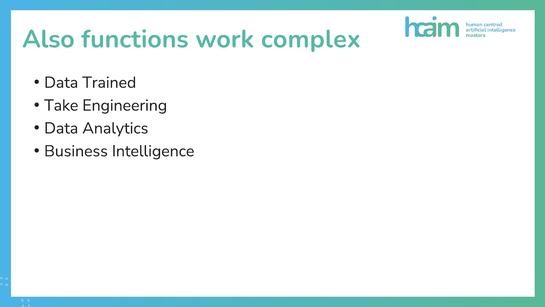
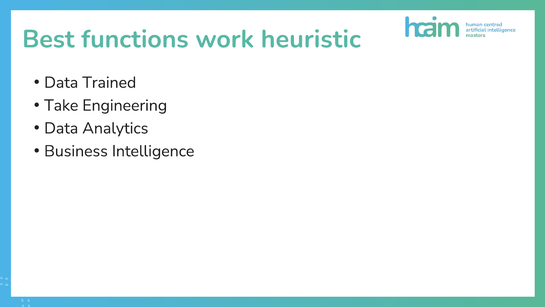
Also: Also -> Best (48, 39)
complex: complex -> heuristic (311, 39)
